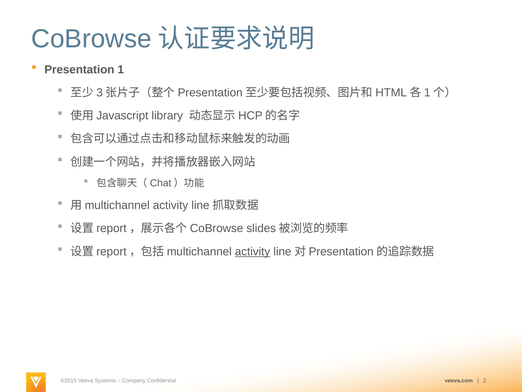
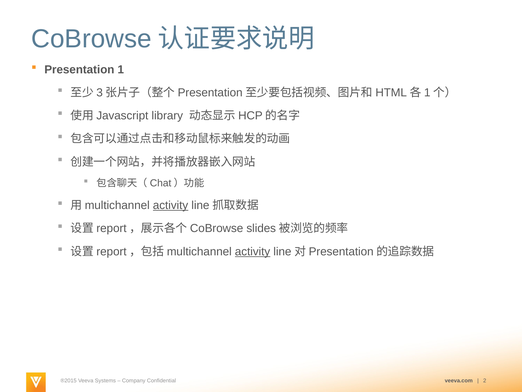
activity underline: none -> present (171, 205)
